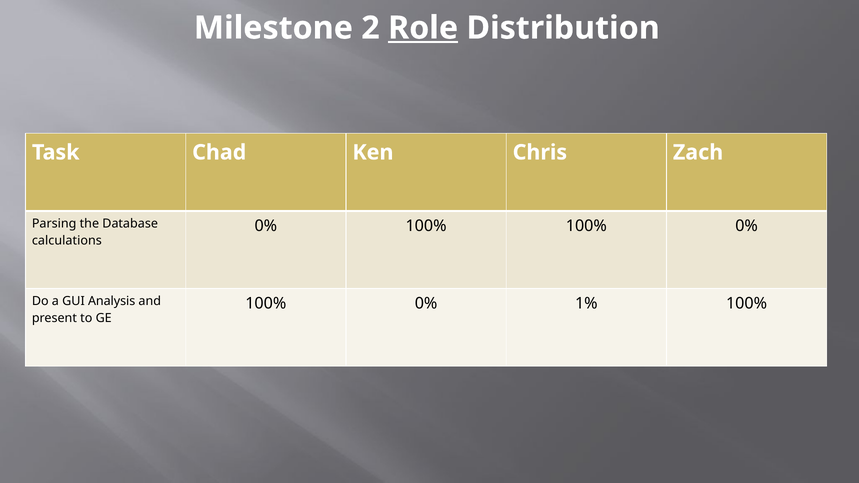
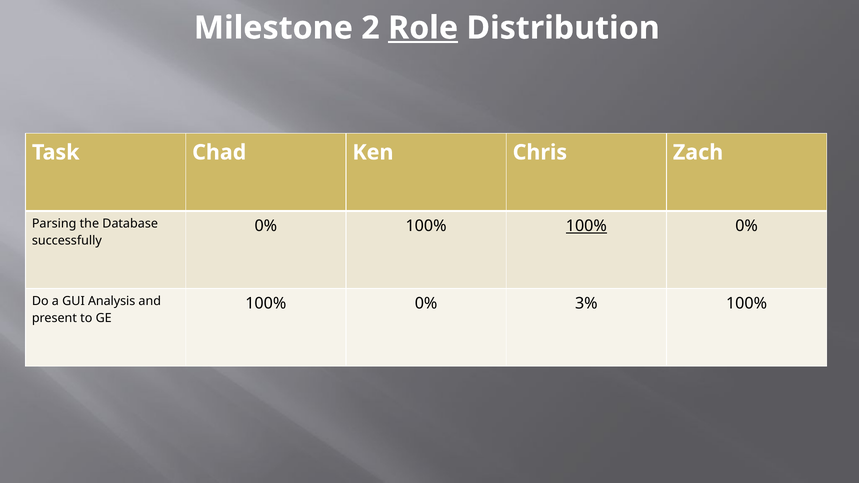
100% underline: none -> present (586, 226)
calculations: calculations -> successfully (67, 241)
1%: 1% -> 3% (586, 304)
